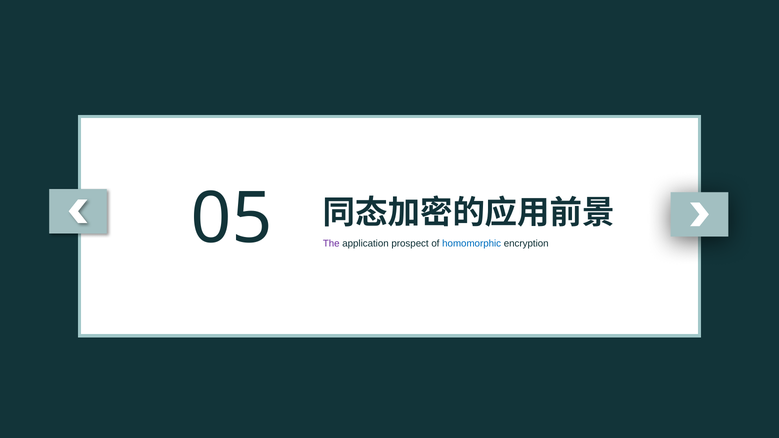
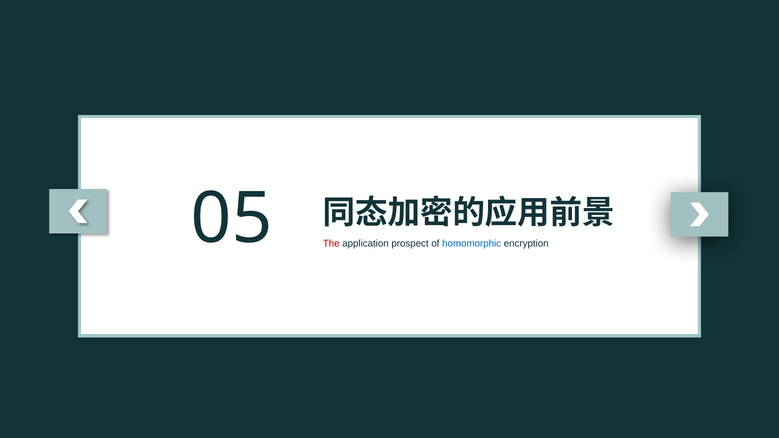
The colour: purple -> red (331, 244)
